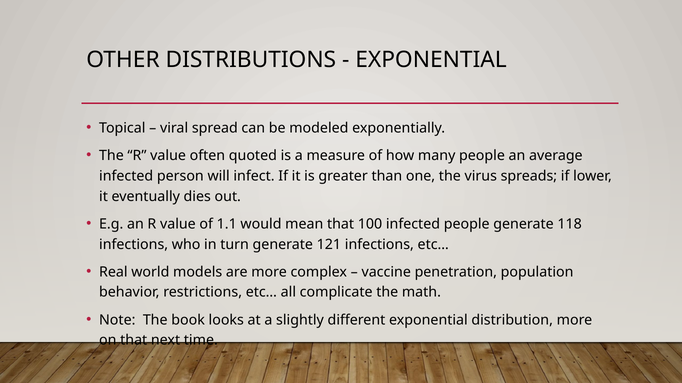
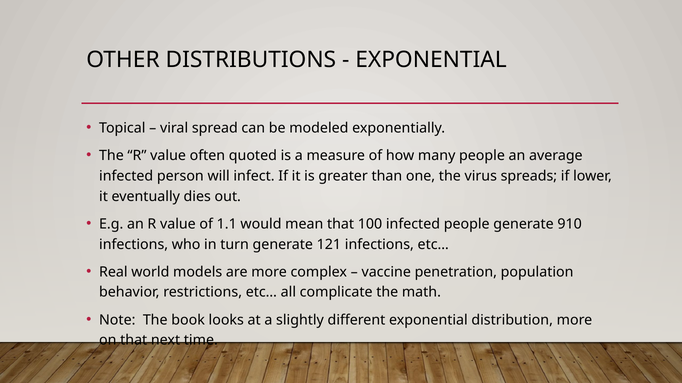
118: 118 -> 910 (570, 224)
